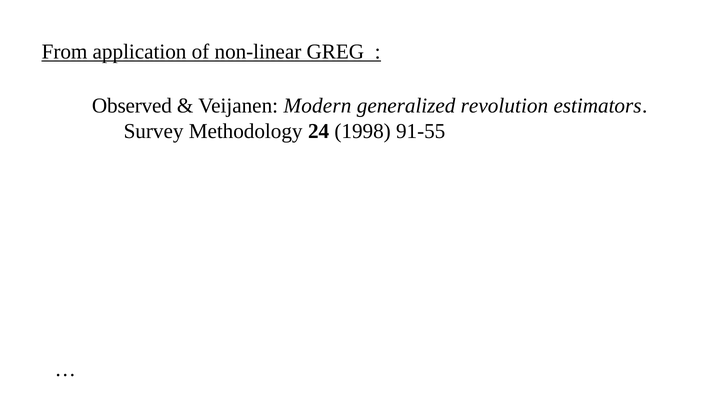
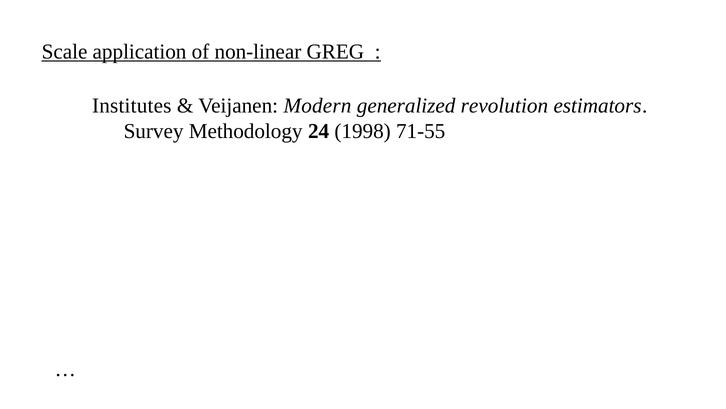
From: From -> Scale (65, 52)
Observed: Observed -> Institutes (132, 106)
91-55: 91-55 -> 71-55 (421, 131)
